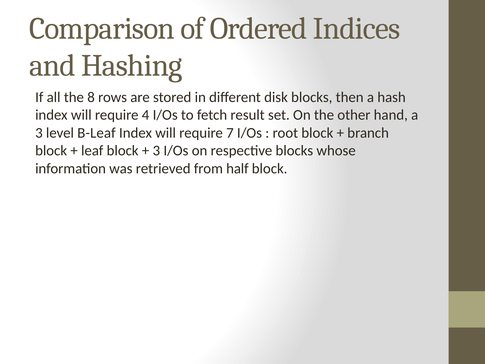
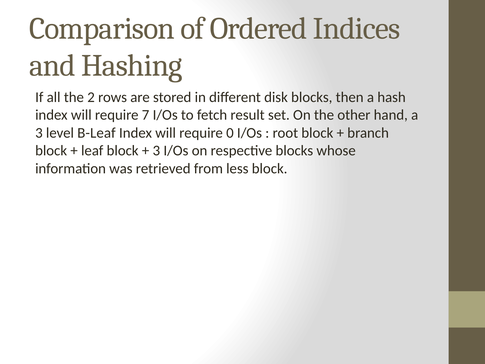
8: 8 -> 2 (91, 97)
4: 4 -> 7 (146, 115)
7: 7 -> 0 (230, 133)
half: half -> less (237, 168)
